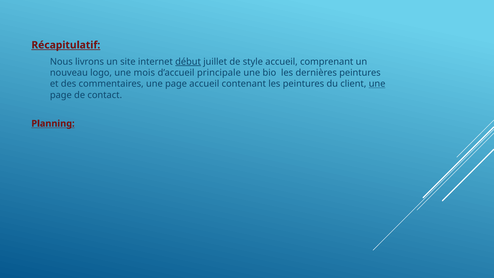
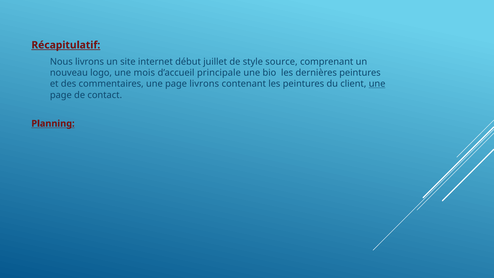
début underline: present -> none (188, 62)
style accueil: accueil -> source (281, 62)
page accueil: accueil -> livrons (204, 84)
